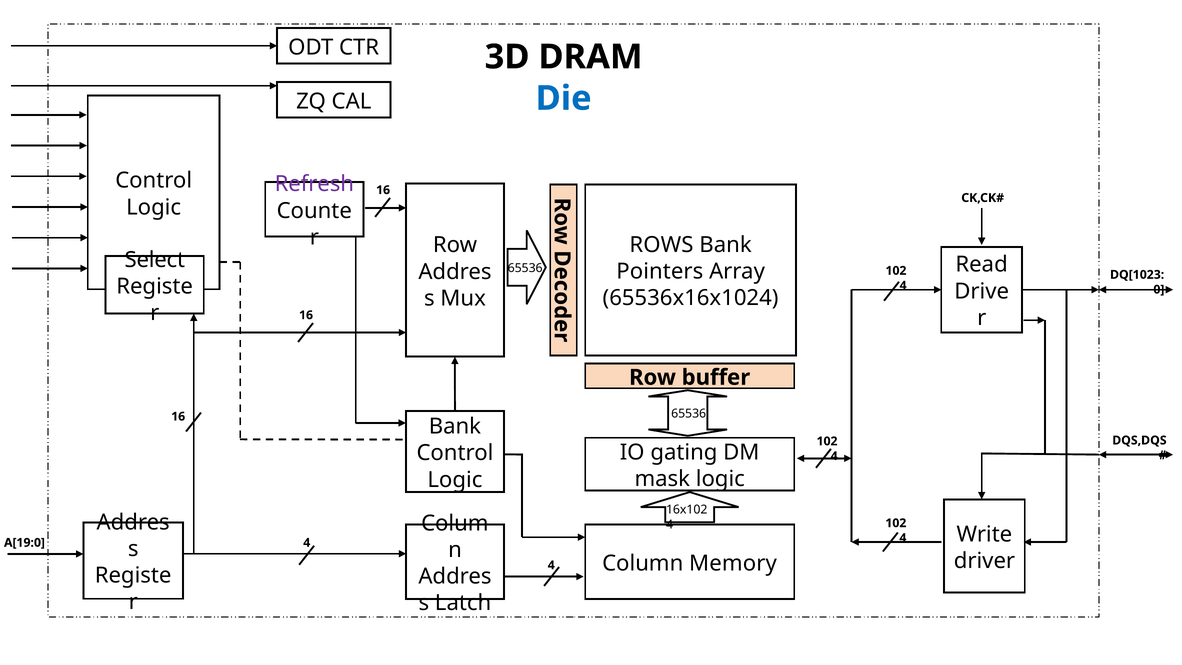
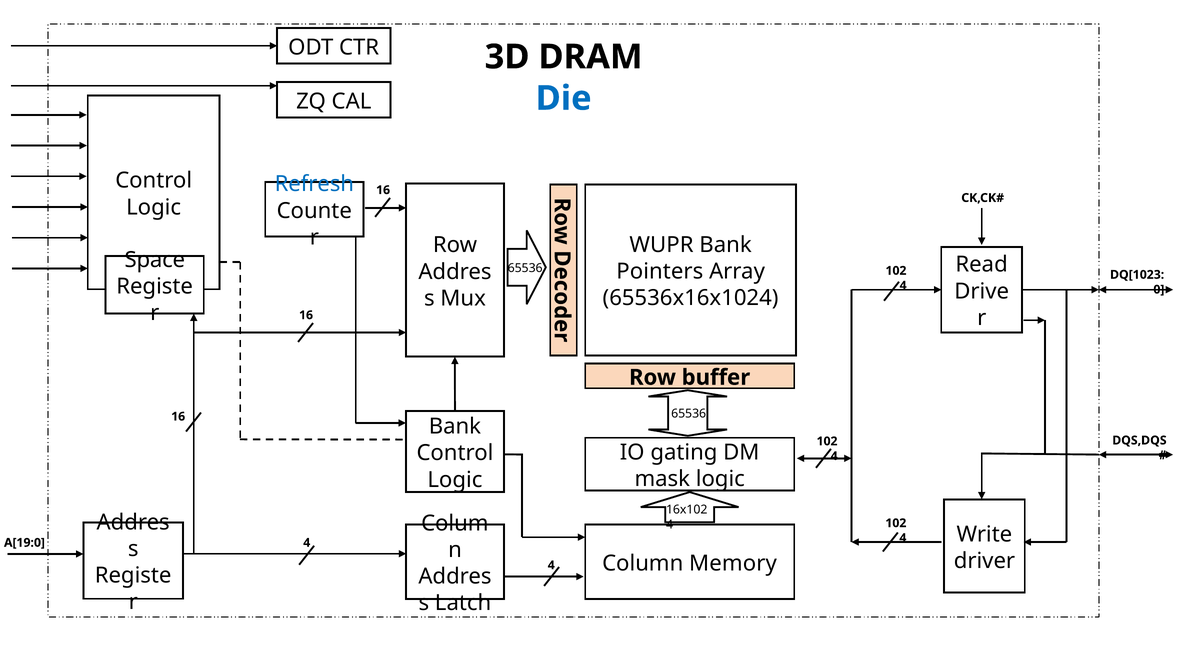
Refresh colour: purple -> blue (314, 184)
ROWS: ROWS -> WUPR (662, 245)
Select: Select -> Space (155, 260)
